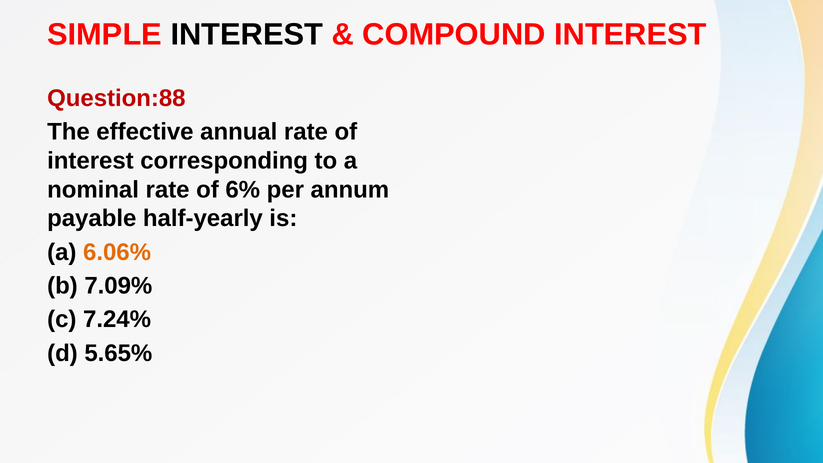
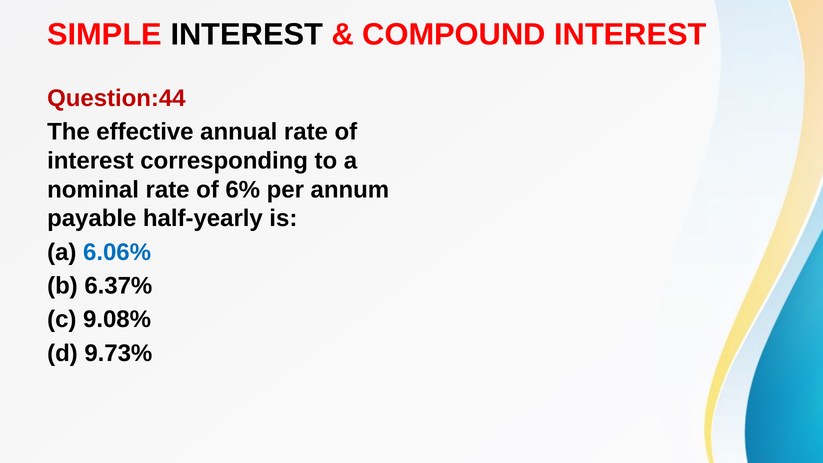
Question:88: Question:88 -> Question:44 (116, 98)
6.06% colour: orange -> blue (117, 252)
7.09%: 7.09% -> 6.37% (118, 286)
7.24%: 7.24% -> 9.08% (117, 319)
5.65%: 5.65% -> 9.73% (118, 353)
